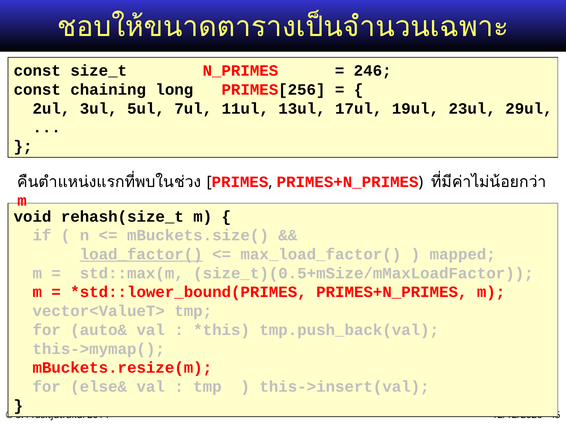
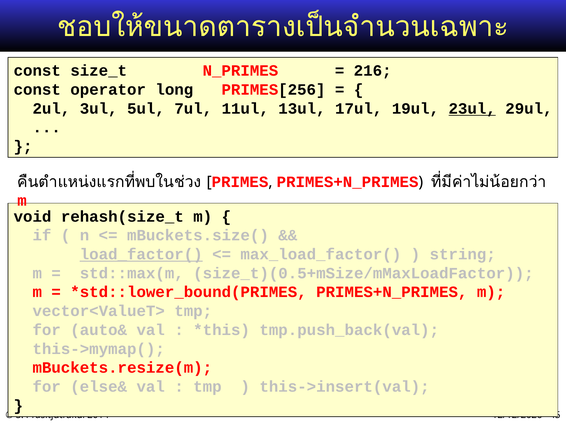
246: 246 -> 216 (373, 71)
chaining: chaining -> operator (108, 90)
23ul underline: none -> present (472, 108)
mapped: mapped -> string (463, 254)
